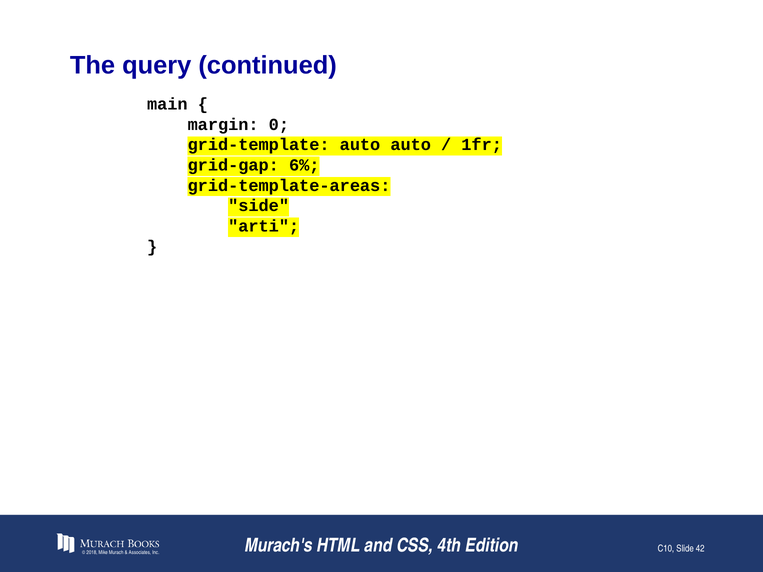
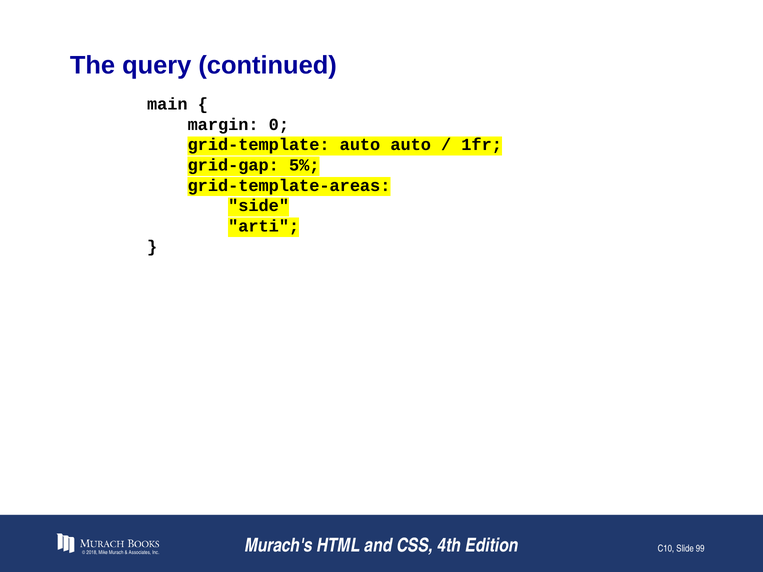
6%: 6% -> 5% (304, 165)
42: 42 -> 99 (700, 549)
